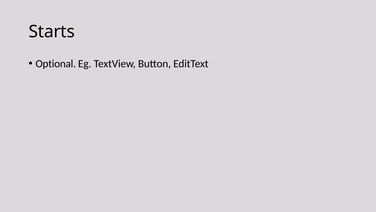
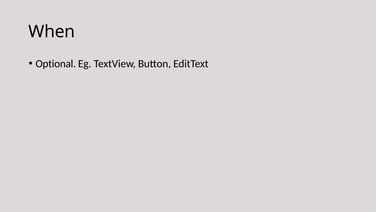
Starts: Starts -> When (52, 32)
